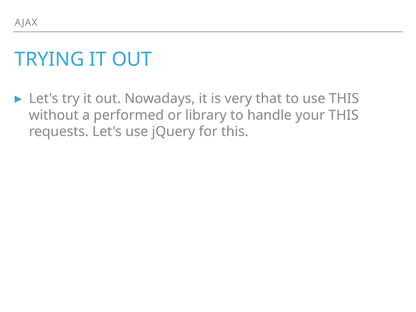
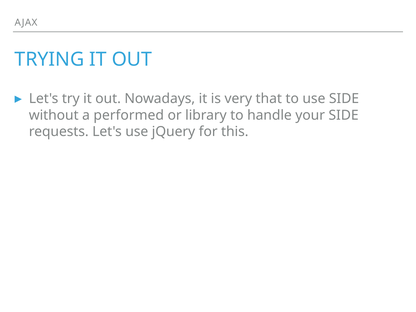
use THIS: THIS -> SIDE (344, 99)
your THIS: THIS -> SIDE (344, 115)
